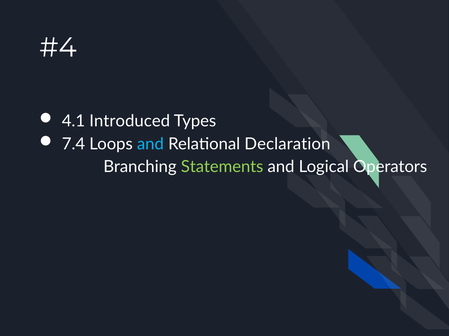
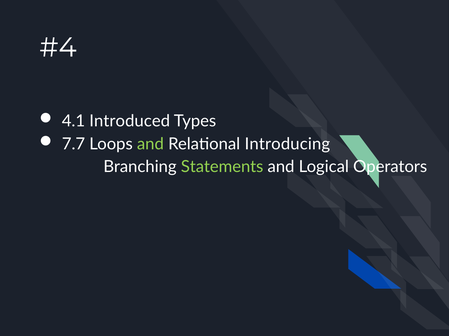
7.4: 7.4 -> 7.7 (74, 144)
and colour: light blue -> light green (150, 144)
Declaration: Declaration -> Introducing (287, 144)
